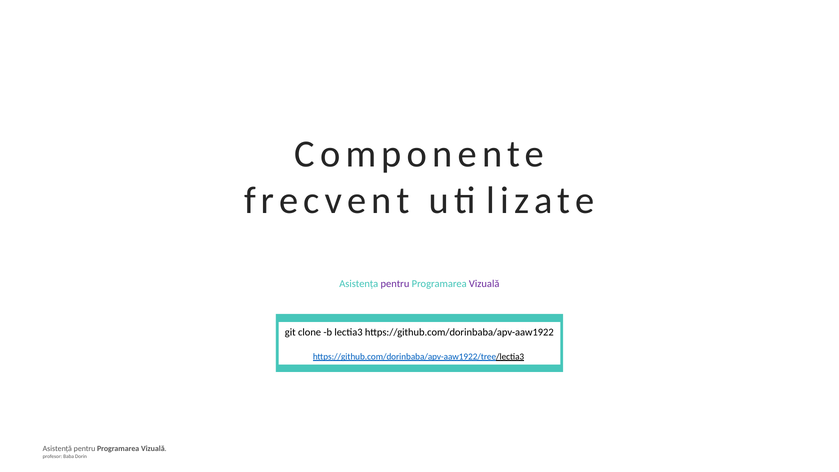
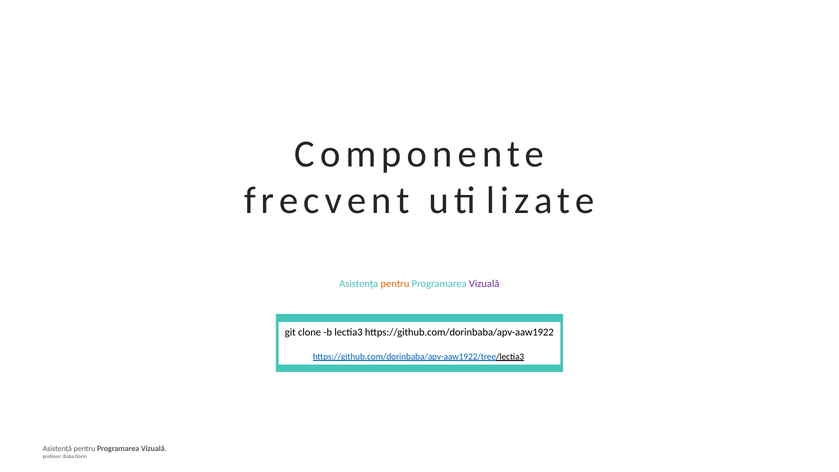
pentru colour: purple -> orange (395, 284)
